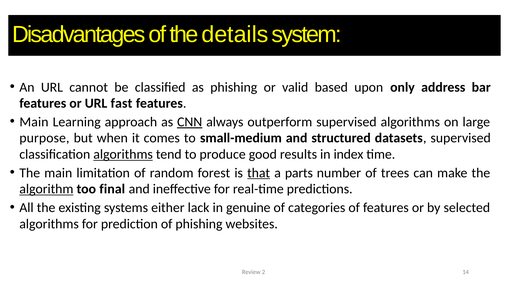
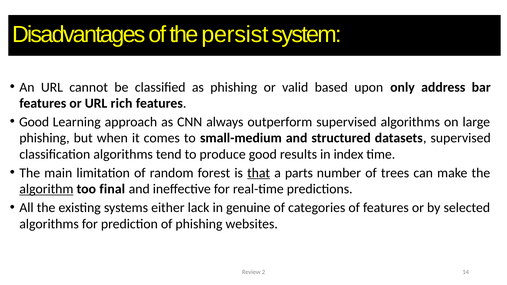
details: details -> persist (235, 34)
fast: fast -> rich (122, 103)
Main: Main -> Good (34, 122)
CNN underline: present -> none (190, 122)
purpose: purpose -> phishing (44, 138)
algorithms underline: present -> none (123, 154)
